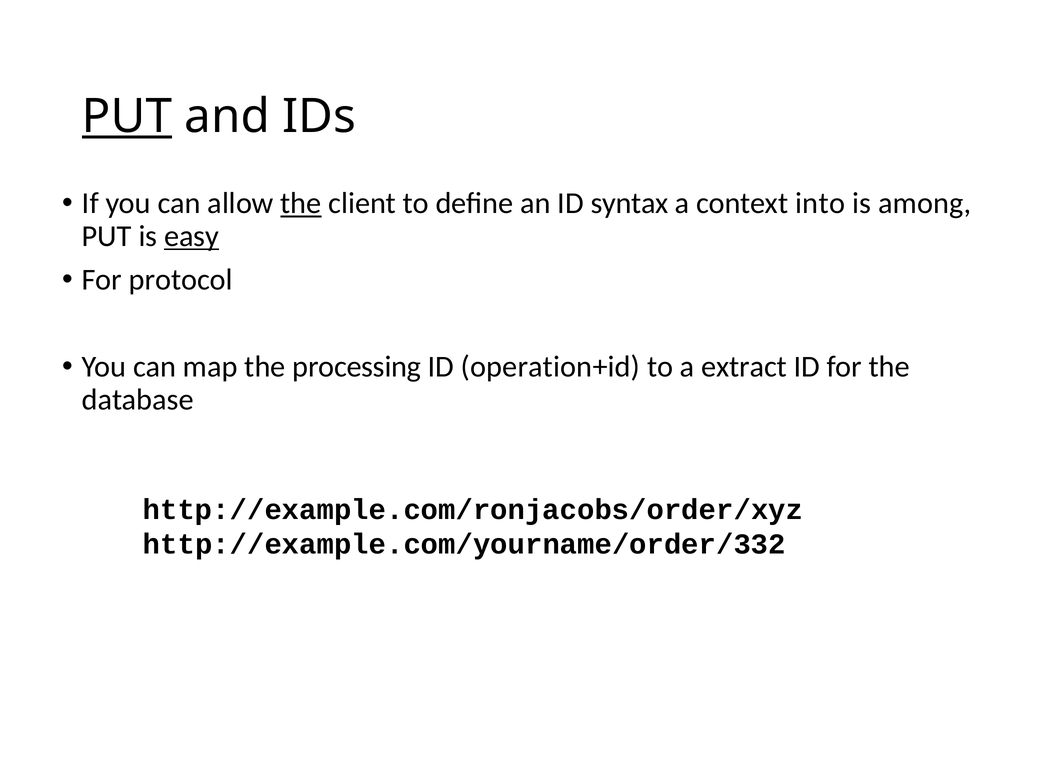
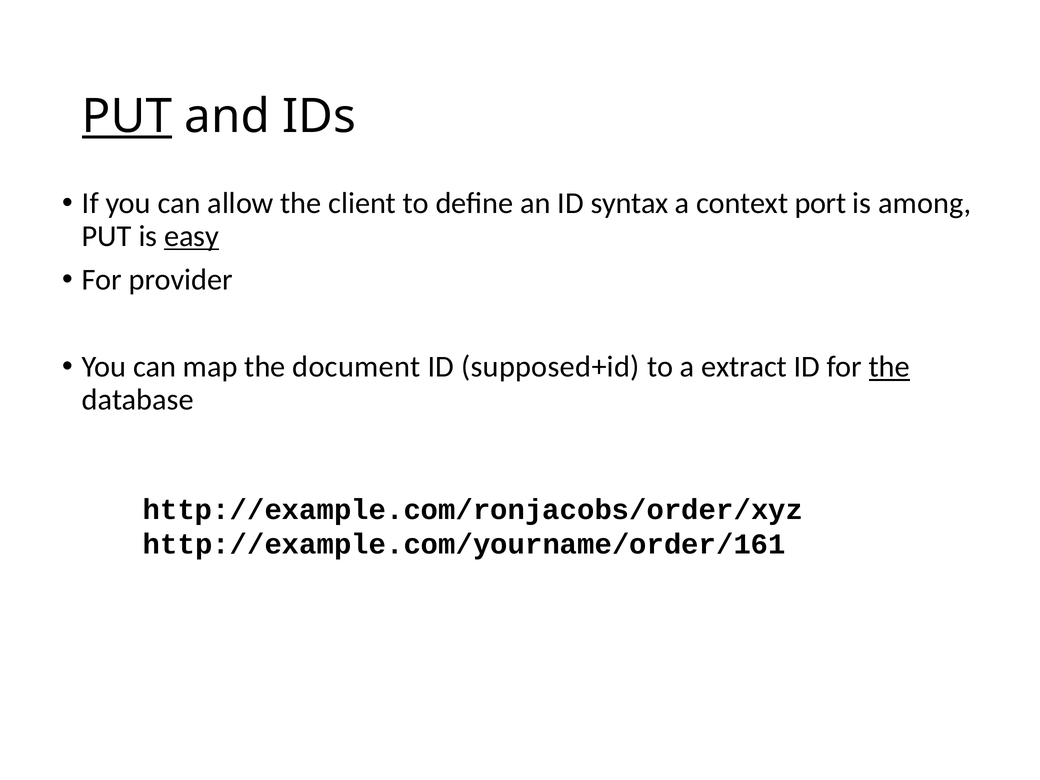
the underline: present -> none (301, 203)
into: into -> port (820, 203)
protocol: protocol -> provider (181, 280)
processing: processing -> document (357, 367)
operation+id: operation+id -> supposed+id (550, 367)
the underline: none -> present (889, 367)
http://example.com/yourname/order/332: http://example.com/yourname/order/332 -> http://example.com/yourname/order/161 (464, 544)
